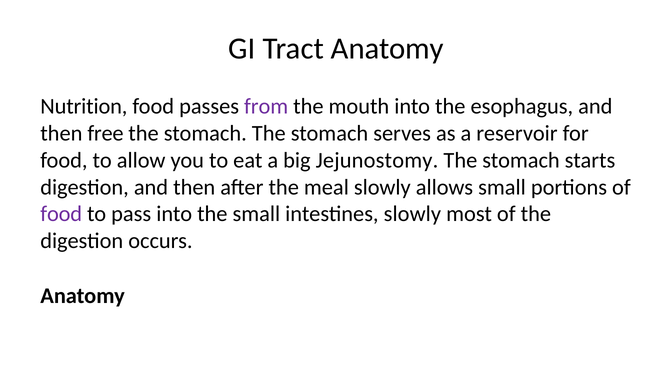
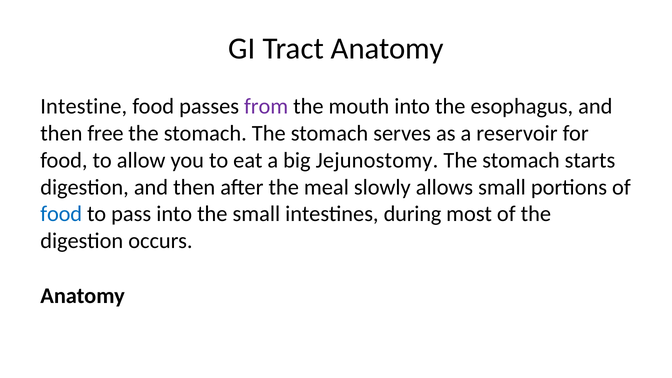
Nutrition: Nutrition -> Intestine (84, 107)
food colour: purple -> blue (61, 214)
intestines slowly: slowly -> during (413, 214)
